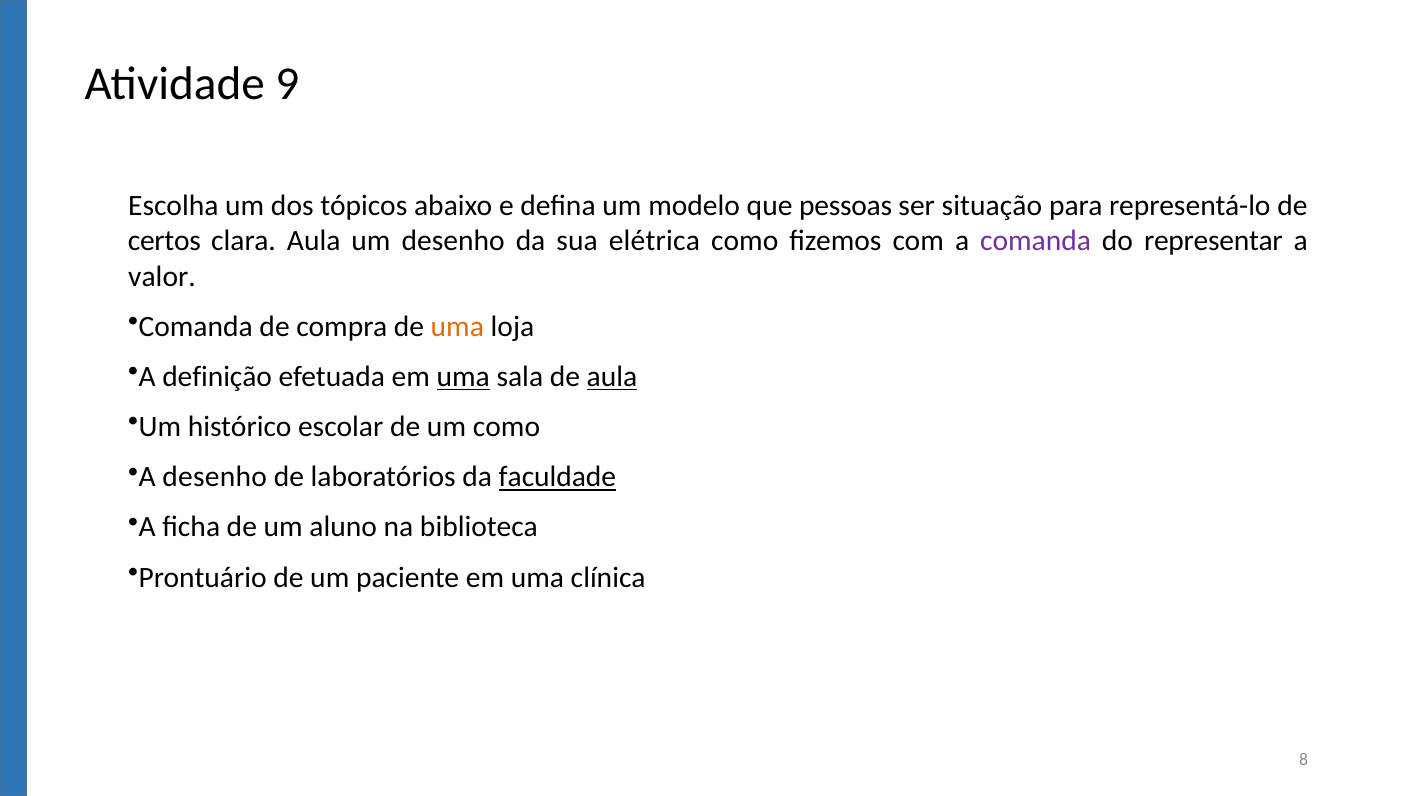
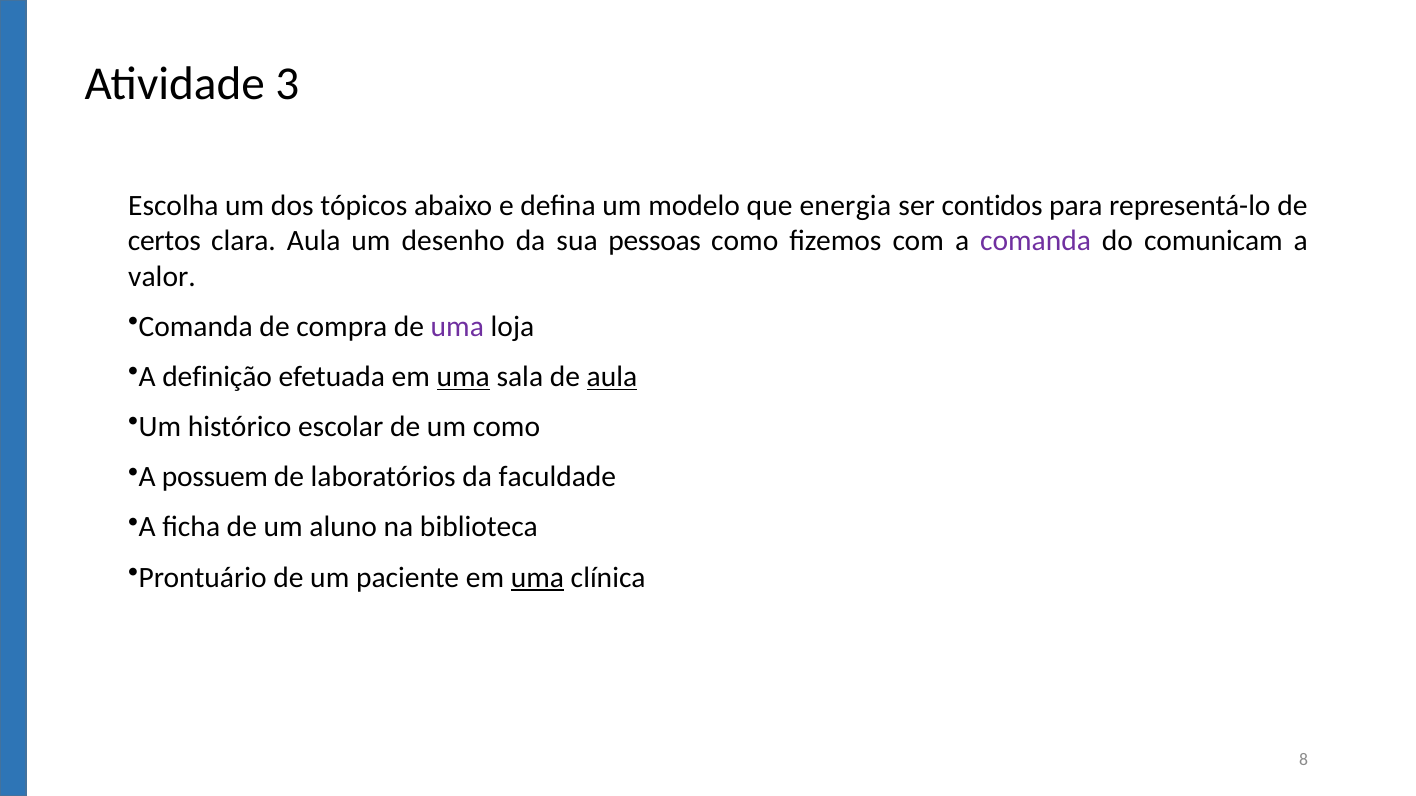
9: 9 -> 3 (287, 84)
pessoas: pessoas -> energia (845, 206)
situação: situação -> contidos (992, 206)
elétrica: elétrica -> pessoas (655, 241)
representar: representar -> comunicam (1213, 241)
uma colour: orange -> purple (457, 327)
A desenho: desenho -> possuem (215, 477)
faculdade underline: present -> none (557, 477)
uma underline: none -> present (537, 578)
